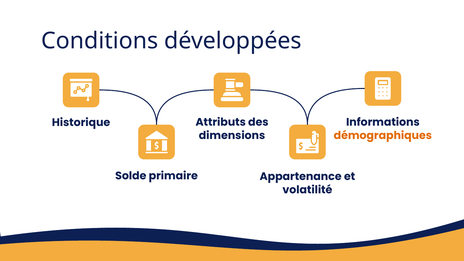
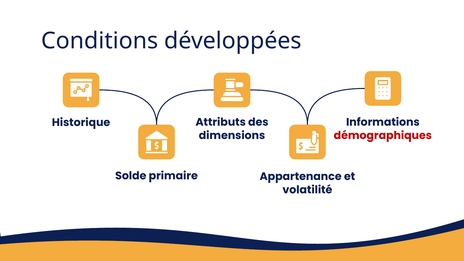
démographiques colour: orange -> red (383, 135)
